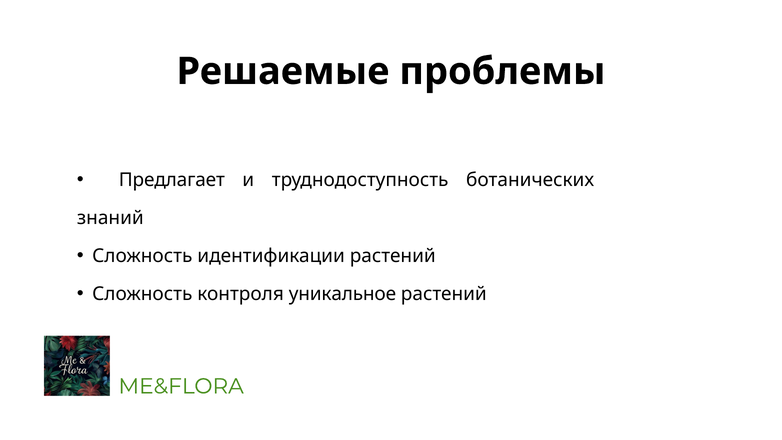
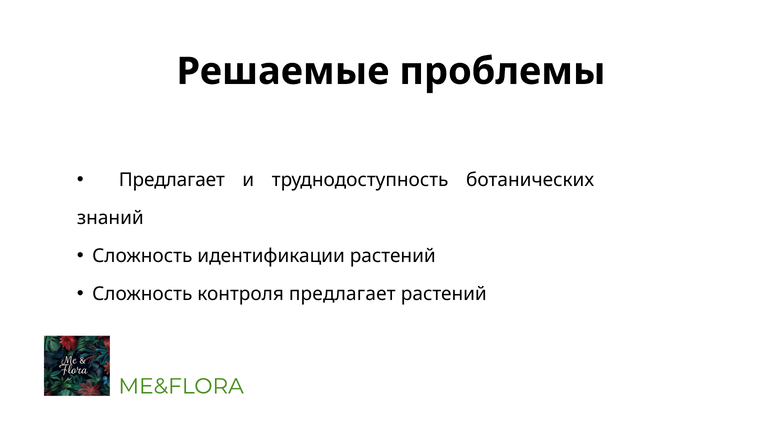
контроля уникальное: уникальное -> предлагает (342, 294)
